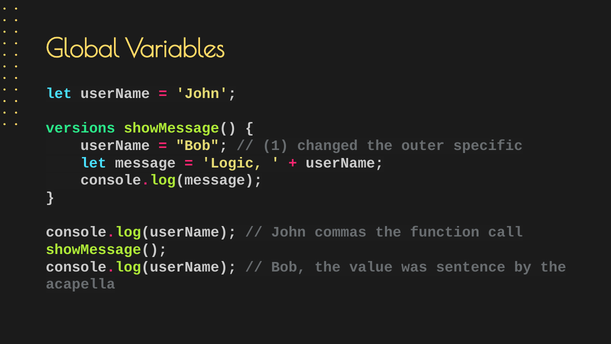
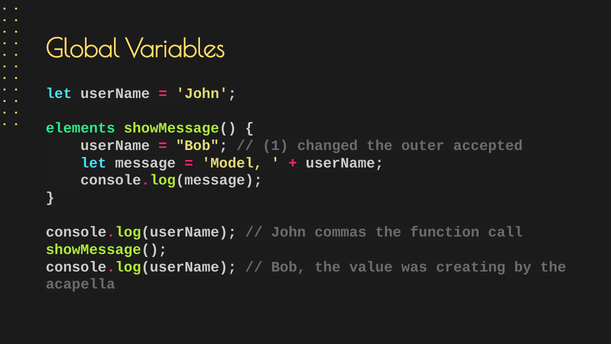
versions: versions -> elements (80, 128)
specific: specific -> accepted (488, 145)
Logic: Logic -> Model (232, 163)
sentence: sentence -> creating (471, 267)
